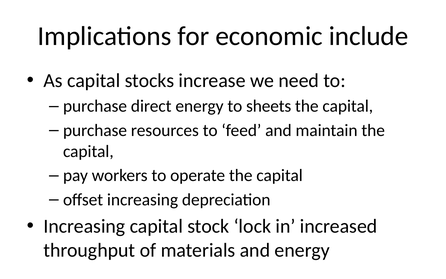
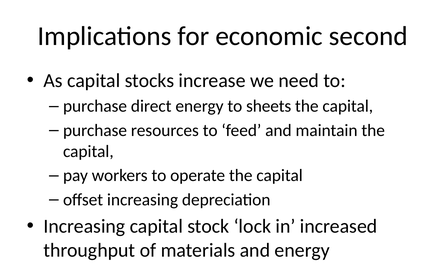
include: include -> second (368, 36)
